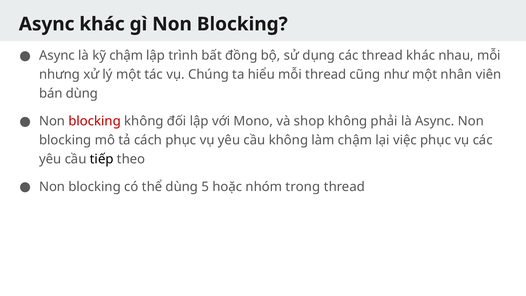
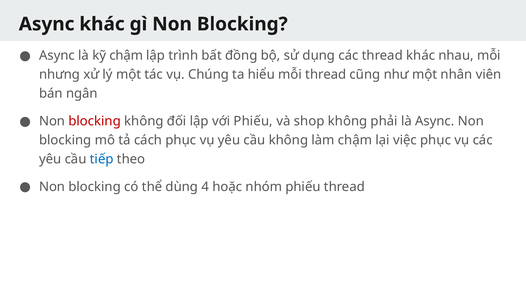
bán dùng: dùng -> ngân (82, 93)
với Mono: Mono -> Phiếu (253, 121)
tiếp colour: black -> blue (102, 159)
5: 5 -> 4 (205, 187)
nhóm trong: trong -> phiếu (303, 187)
